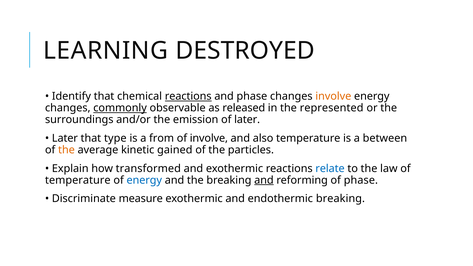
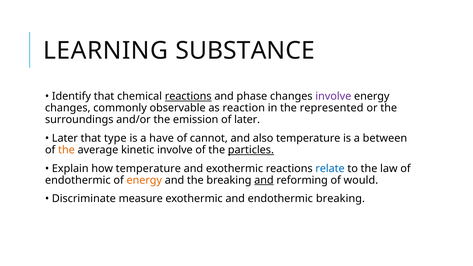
DESTROYED: DESTROYED -> SUBSTANCE (245, 51)
involve colour: orange -> purple (333, 96)
commonly underline: present -> none (120, 108)
released: released -> reaction (244, 108)
from: from -> have (162, 138)
of involve: involve -> cannot (209, 138)
kinetic gained: gained -> involve (175, 150)
particles underline: none -> present (251, 150)
how transformed: transformed -> temperature (148, 168)
temperature: temperature -> endothermic (78, 180)
energy colour: blue -> orange (144, 180)
of phase: phase -> would (361, 180)
